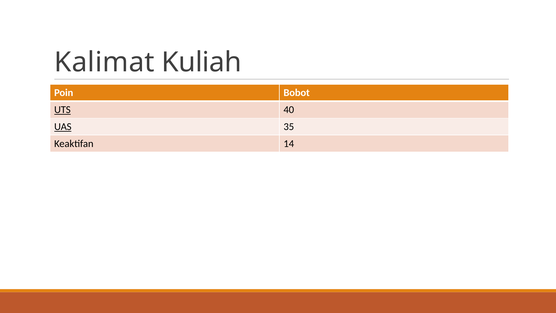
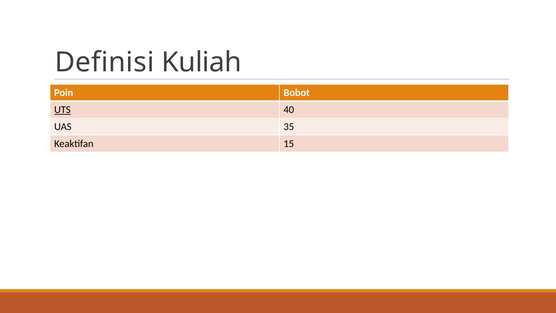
Kalimat: Kalimat -> Definisi (104, 62)
UAS underline: present -> none (63, 127)
14: 14 -> 15 (289, 144)
